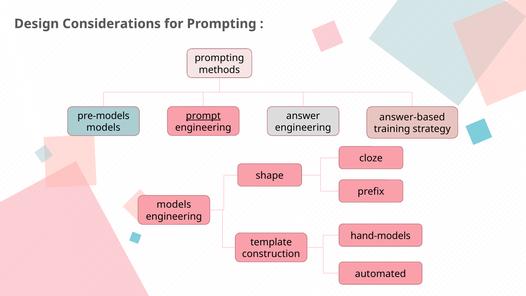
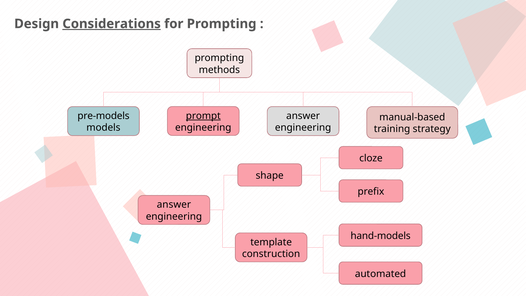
Considerations underline: none -> present (112, 24)
answer-based: answer-based -> manual-based (412, 117)
models: models -> answer (174, 205)
